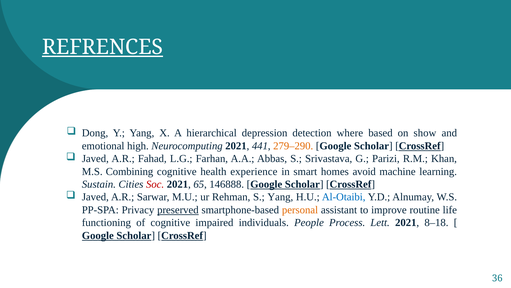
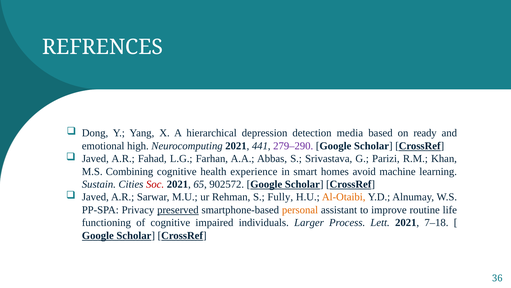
REFRENCES underline: present -> none (103, 47)
where: where -> media (350, 133)
show: show -> ready (425, 133)
279–290 colour: orange -> purple (293, 146)
146888: 146888 -> 902572 (227, 184)
S Yang: Yang -> Fully (280, 197)
Al-Otaibi colour: blue -> orange (344, 197)
People: People -> Larger (309, 222)
8–18: 8–18 -> 7–18 (436, 222)
